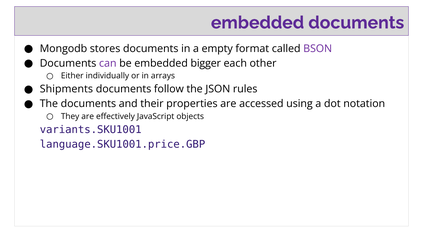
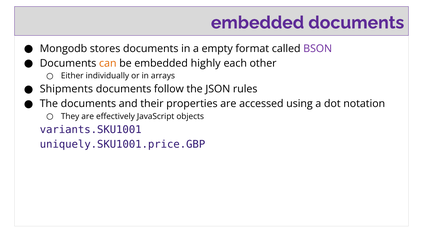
can colour: purple -> orange (108, 63)
bigger: bigger -> highly (206, 63)
language.SKU1001.price.GBP: language.SKU1001.price.GBP -> uniquely.SKU1001.price.GBP (123, 144)
